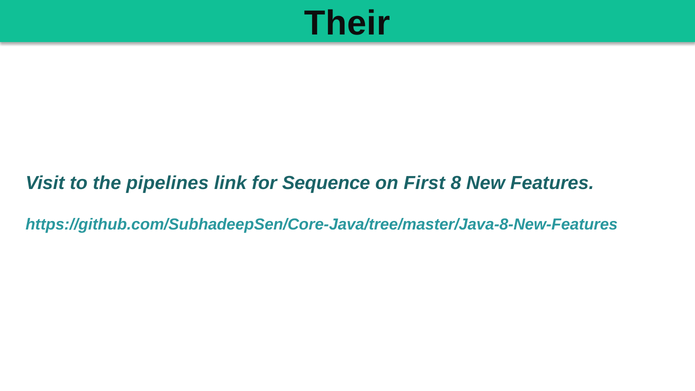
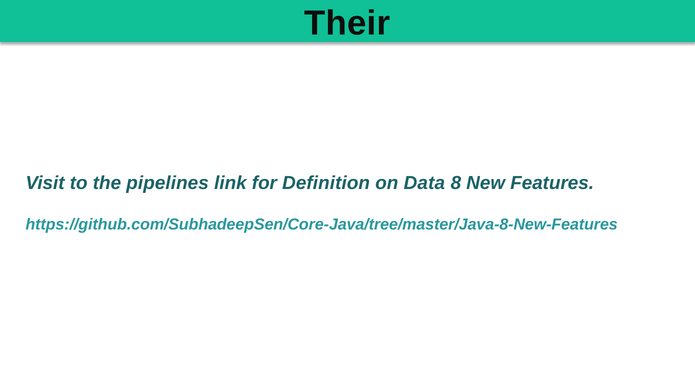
Sequence: Sequence -> Definition (326, 183)
First: First -> Data (424, 183)
